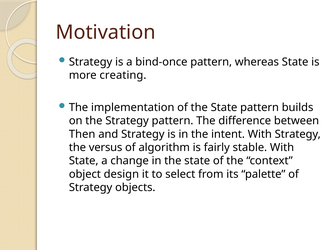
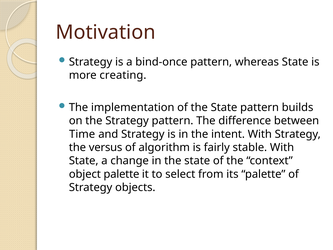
Then: Then -> Time (82, 134)
object design: design -> palette (121, 174)
